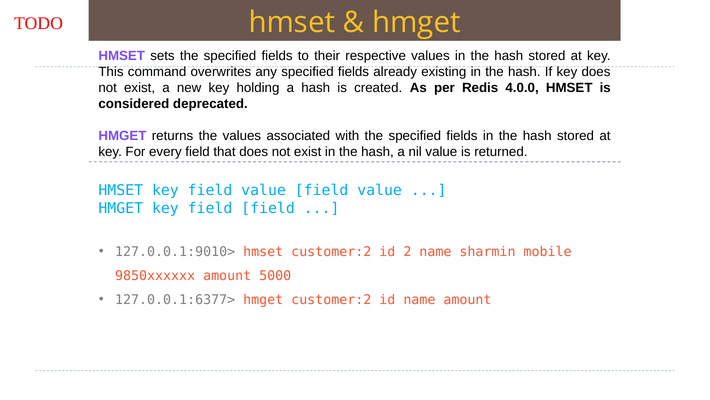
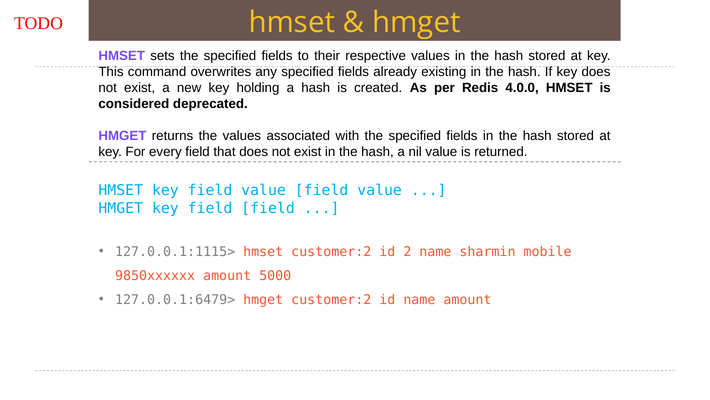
127.0.0.1:9010>: 127.0.0.1:9010> -> 127.0.0.1:1115> (175, 251)
127.0.0.1:6377>: 127.0.0.1:6377> -> 127.0.0.1:6479> (175, 299)
